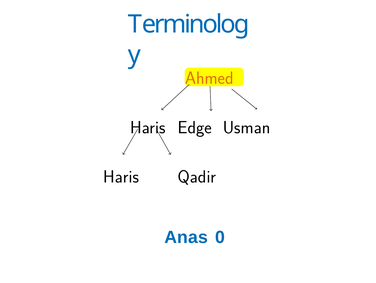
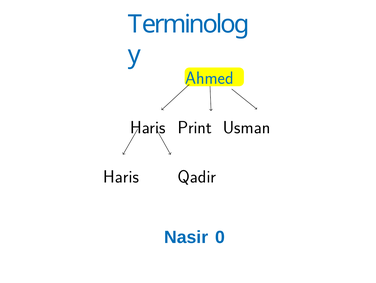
Ahmed colour: orange -> blue (209, 78)
Edge: Edge -> Print (195, 127)
Anas: Anas -> Nasir (186, 237)
